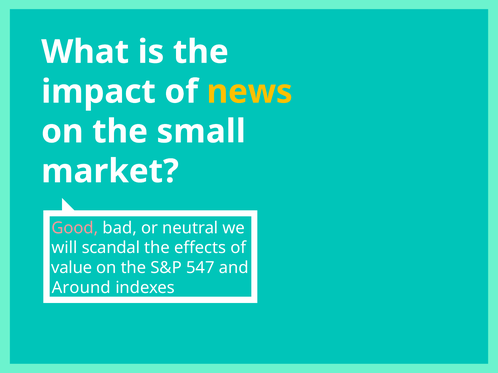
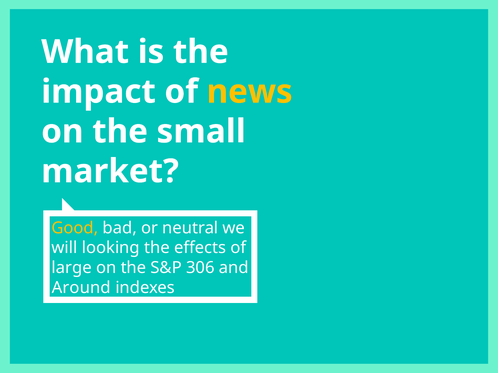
Good colour: pink -> yellow (75, 228)
scandal: scandal -> looking (111, 248)
value: value -> large (72, 268)
547: 547 -> 306 (200, 268)
